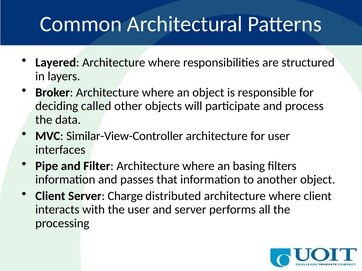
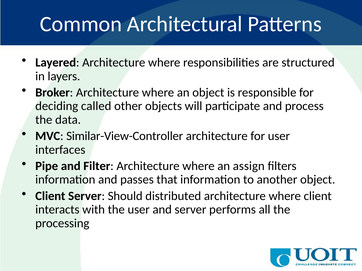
basing: basing -> assign (249, 166)
Charge: Charge -> Should (125, 196)
